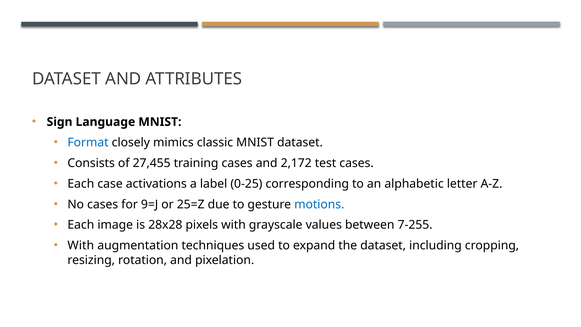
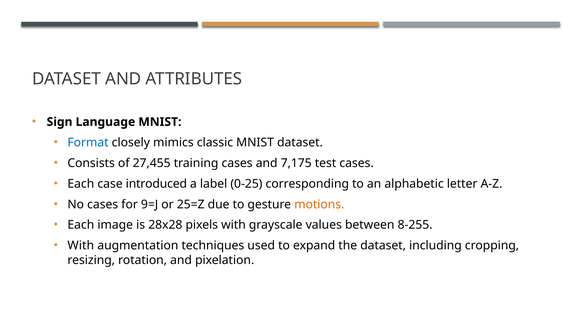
2,172: 2,172 -> 7,175 (296, 163)
activations: activations -> introduced (156, 184)
motions colour: blue -> orange (319, 204)
7-255: 7-255 -> 8-255 (415, 225)
